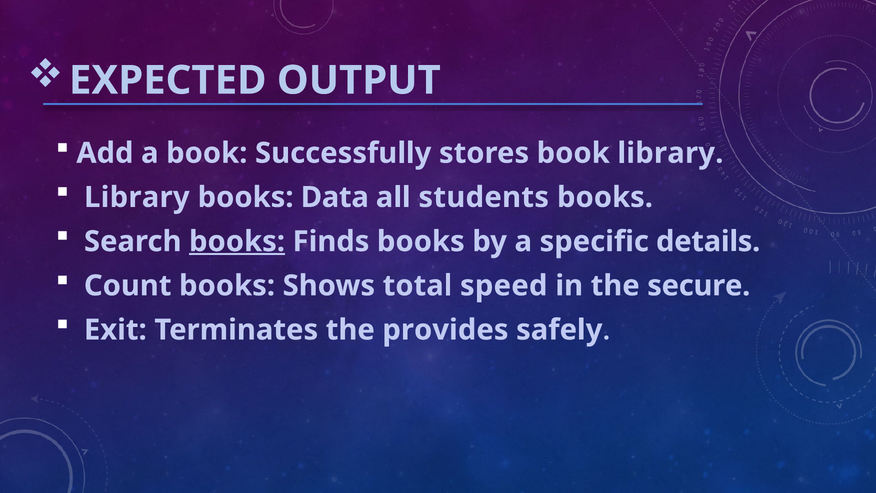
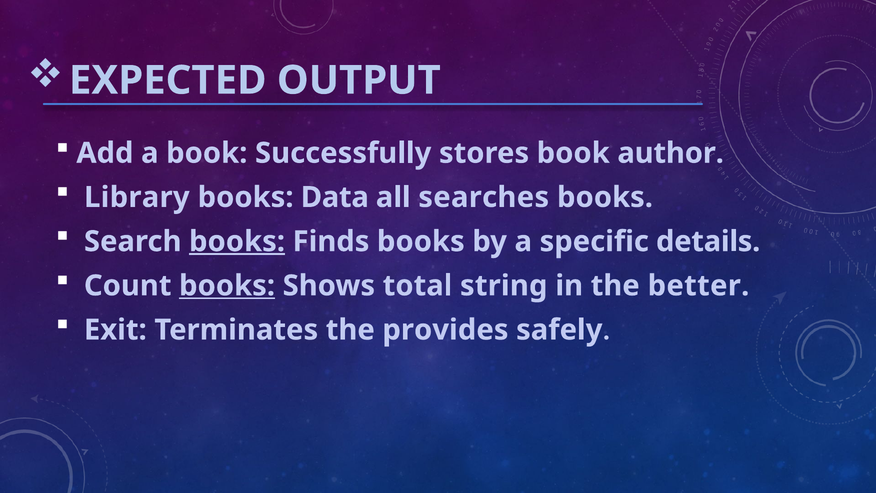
book library: library -> author (671, 153)
students: students -> searches (484, 197)
books underline: none -> present (227, 286)
speed: speed -> string (504, 286)
secure: secure -> better (698, 286)
